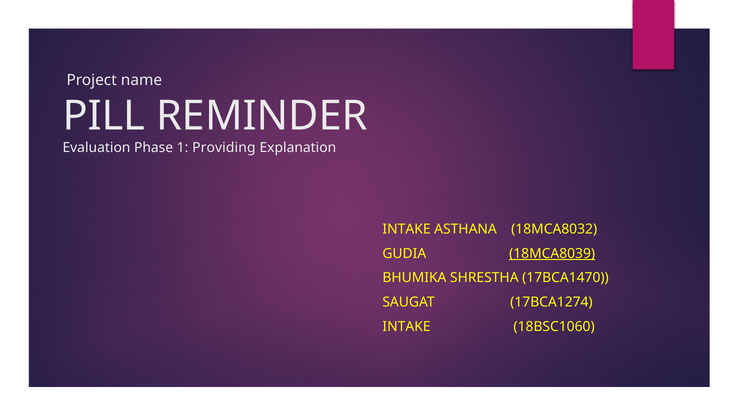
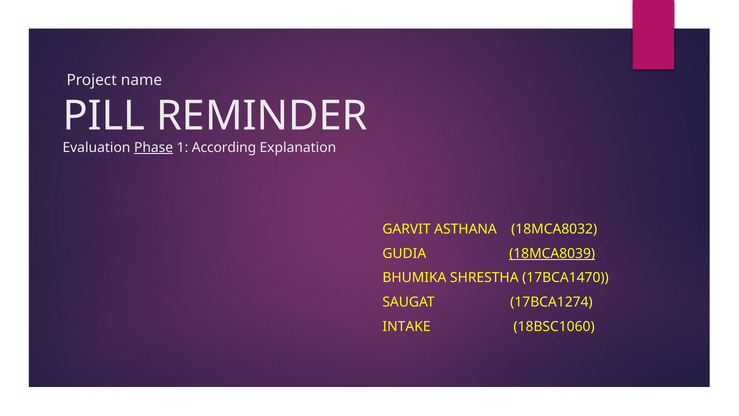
Phase underline: none -> present (154, 147)
Providing: Providing -> According (224, 147)
INTAKE: INTAKE -> GARVIT (407, 229)
